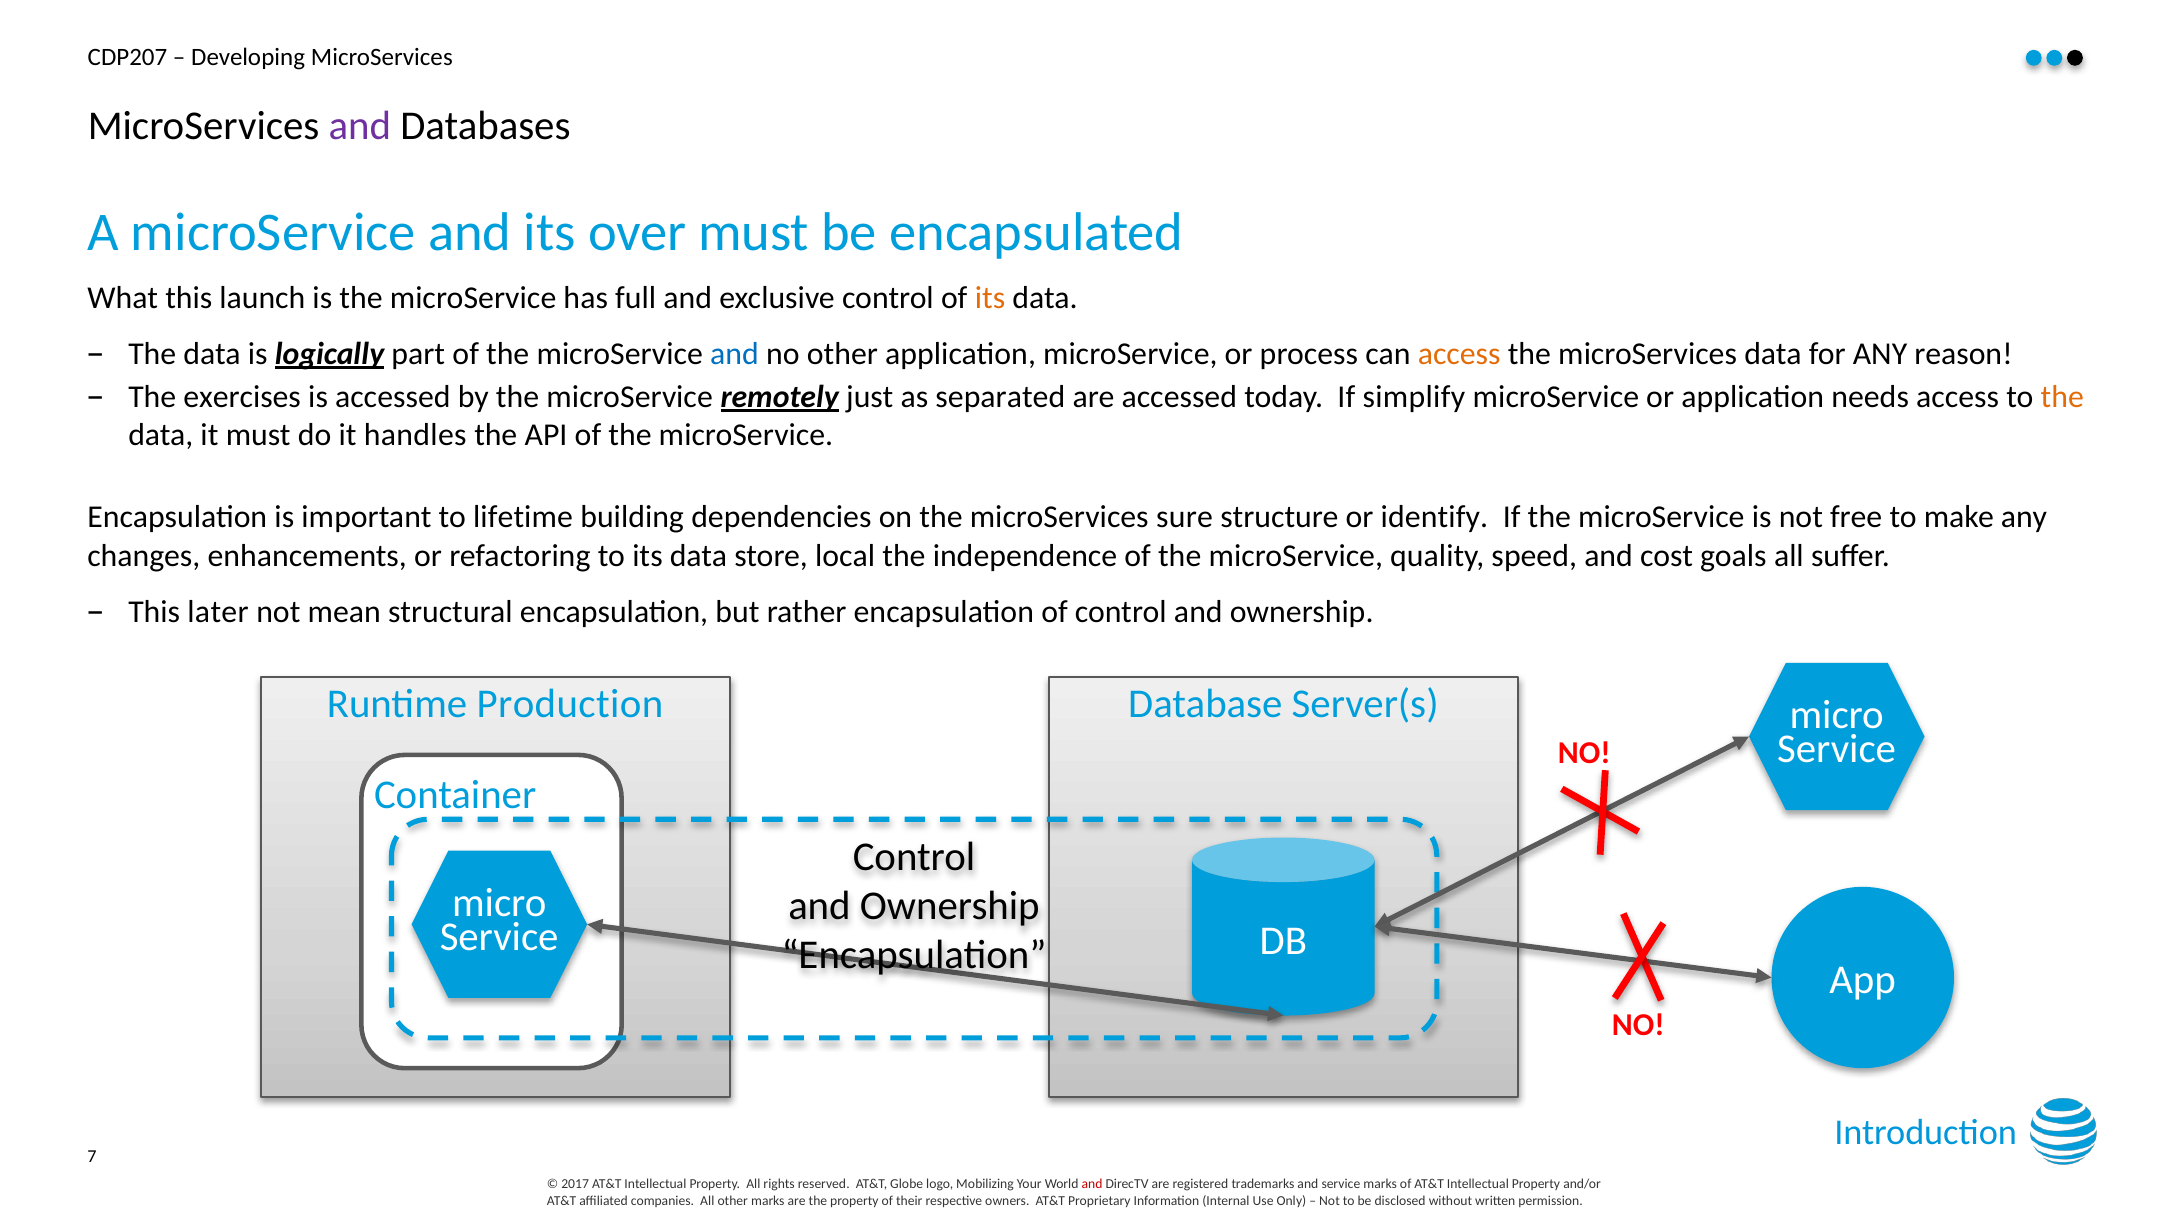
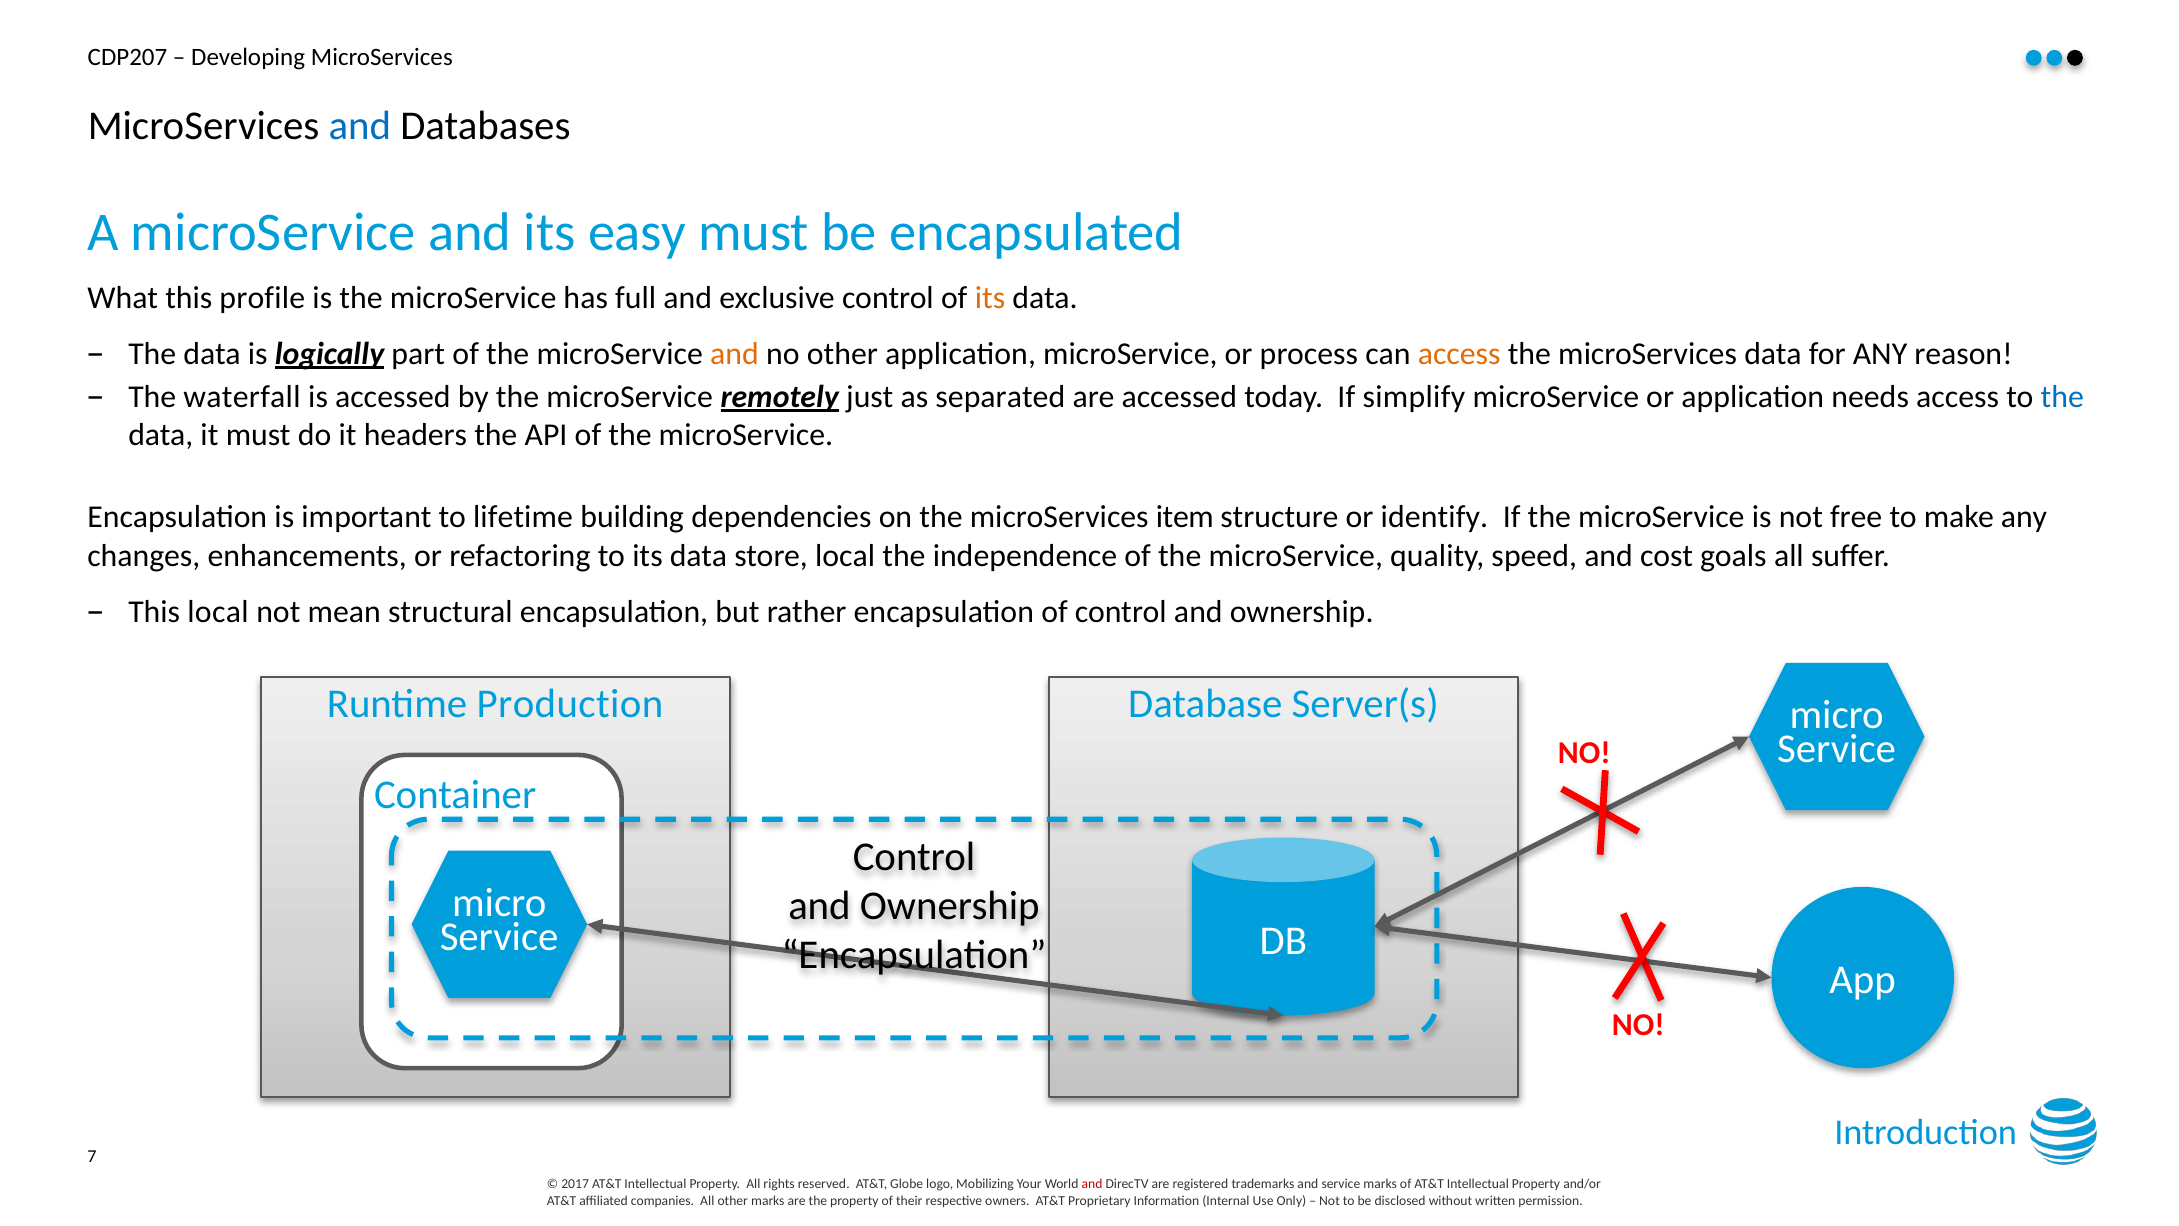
and colour: purple -> blue (360, 126)
over: over -> easy (637, 233)
launch: launch -> profile (262, 298)
and colour: blue -> orange (735, 354)
exercises: exercises -> waterfall (242, 397)
the colour: orange -> blue (2062, 397)
handles: handles -> headers (415, 435)
sure: sure -> item (1185, 517)
This later: later -> local (218, 612)
